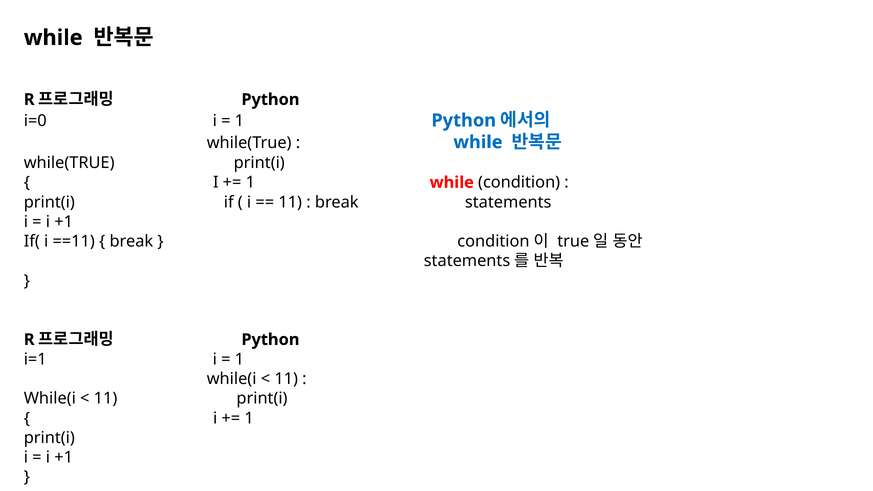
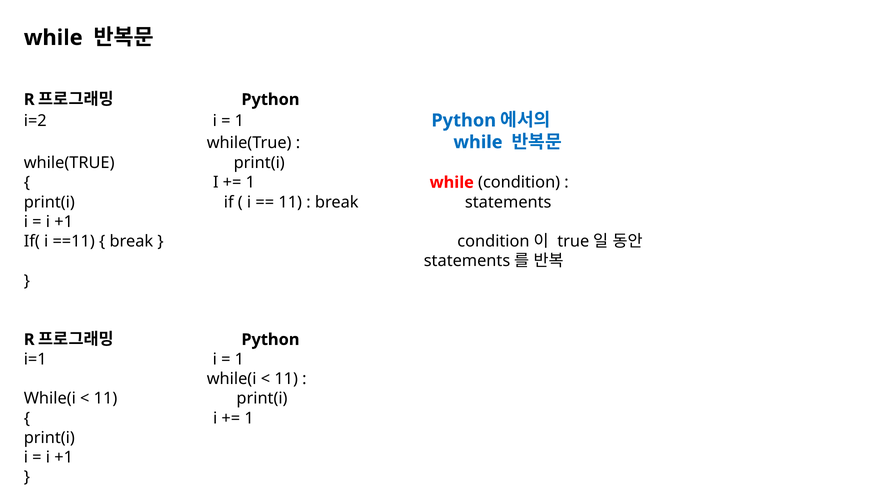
i=0: i=0 -> i=2 (35, 121)
